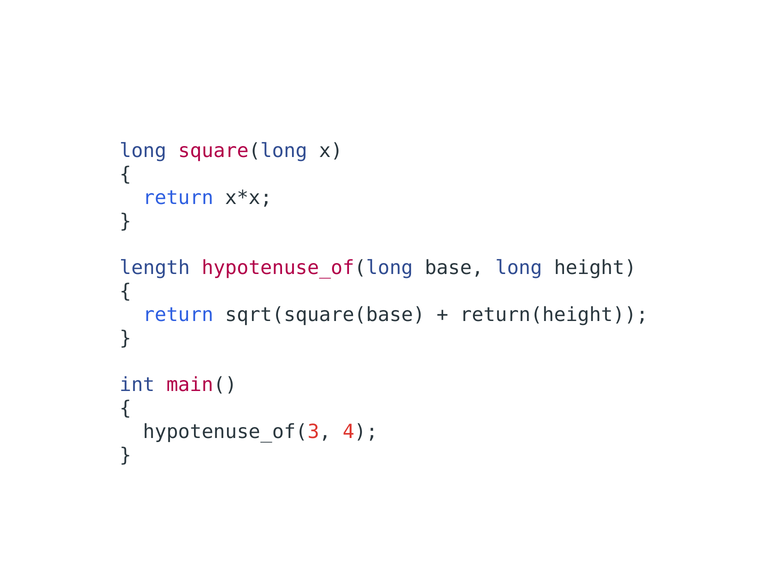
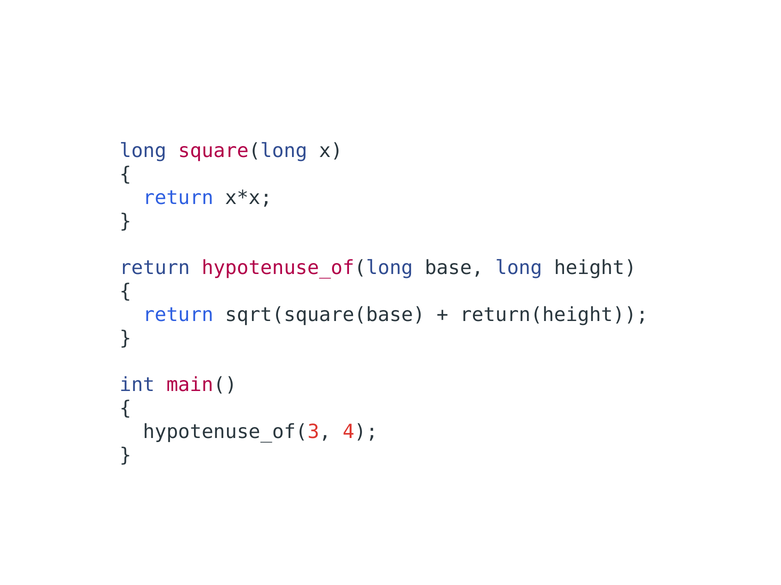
length: length -> return (155, 268)
